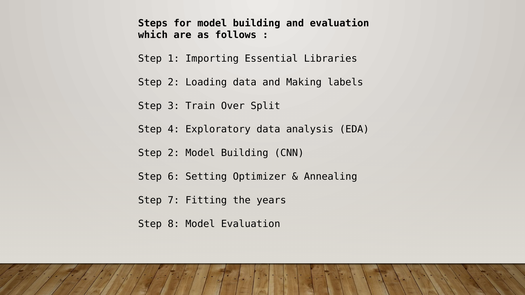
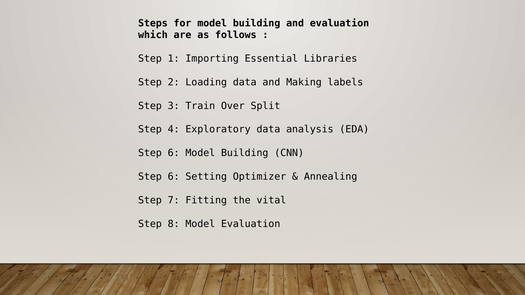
2: 2 -> 6 (174, 153)
years: years -> vital (271, 200)
